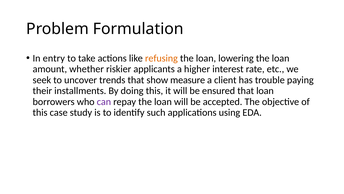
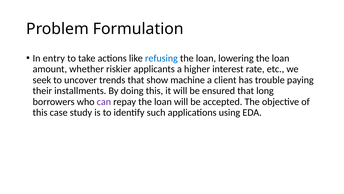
refusing colour: orange -> blue (161, 58)
measure: measure -> machine (188, 80)
that loan: loan -> long (265, 91)
